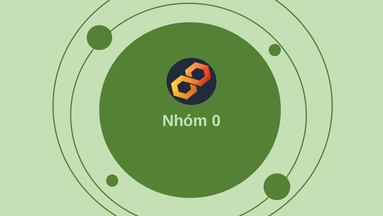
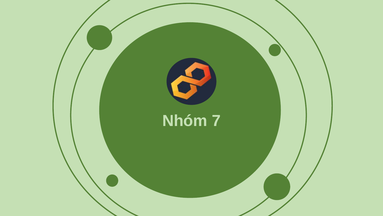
0: 0 -> 7 (216, 121)
